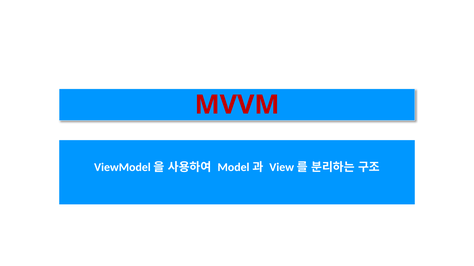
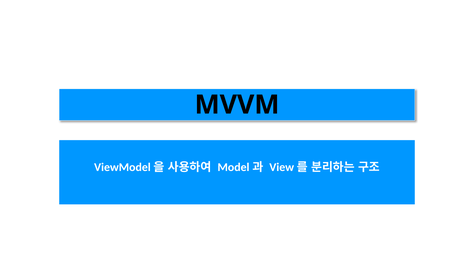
MVVM colour: red -> black (237, 105)
